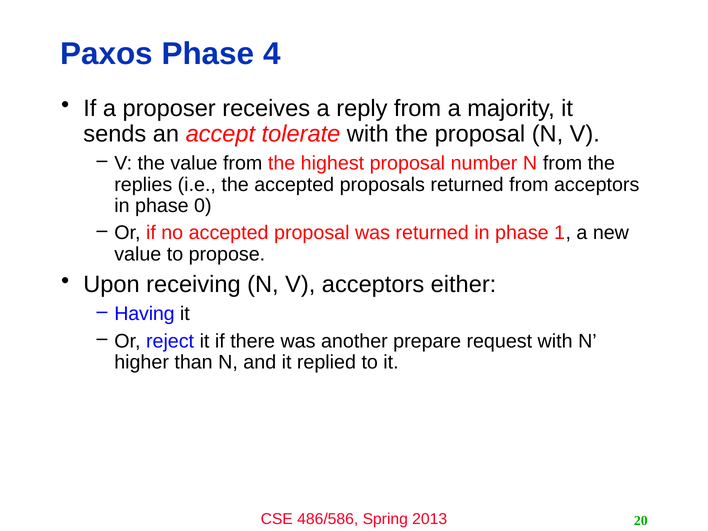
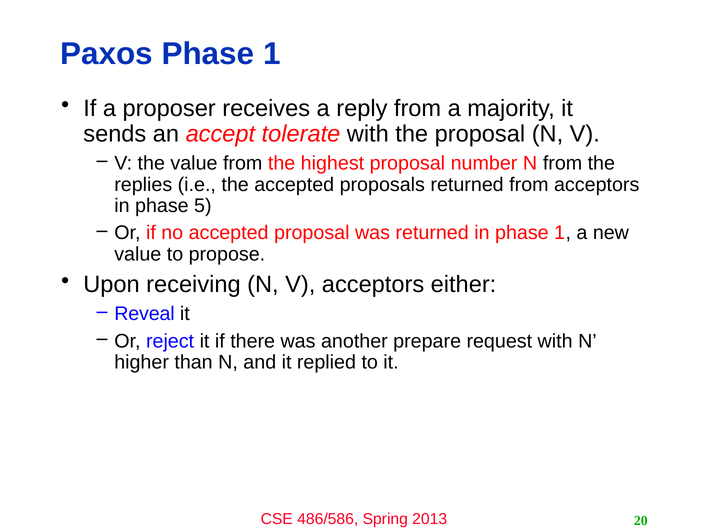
Paxos Phase 4: 4 -> 1 (272, 54)
0: 0 -> 5 (203, 206)
Having: Having -> Reveal (144, 314)
